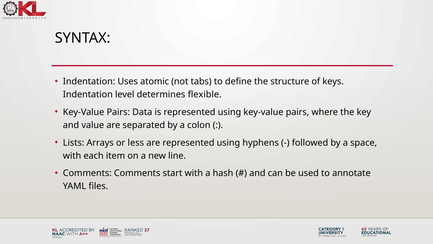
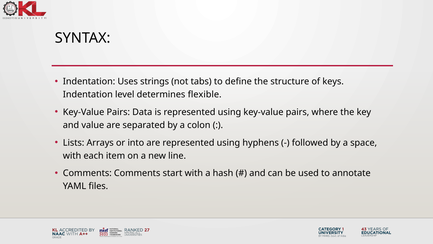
atomic: atomic -> strings (155, 81)
less: less -> into (136, 142)
